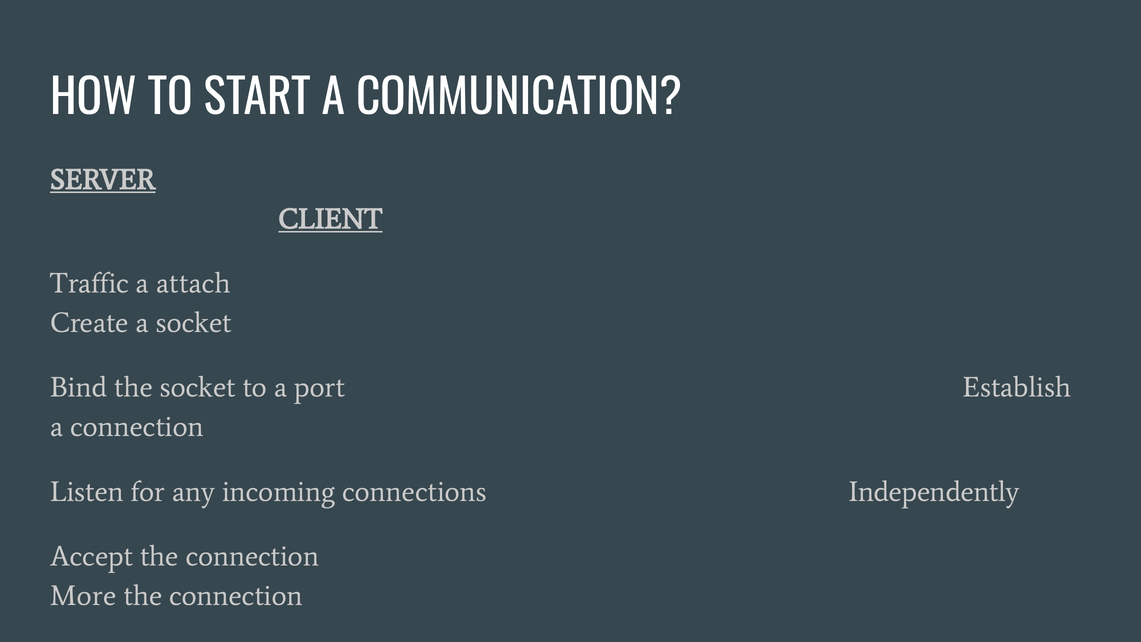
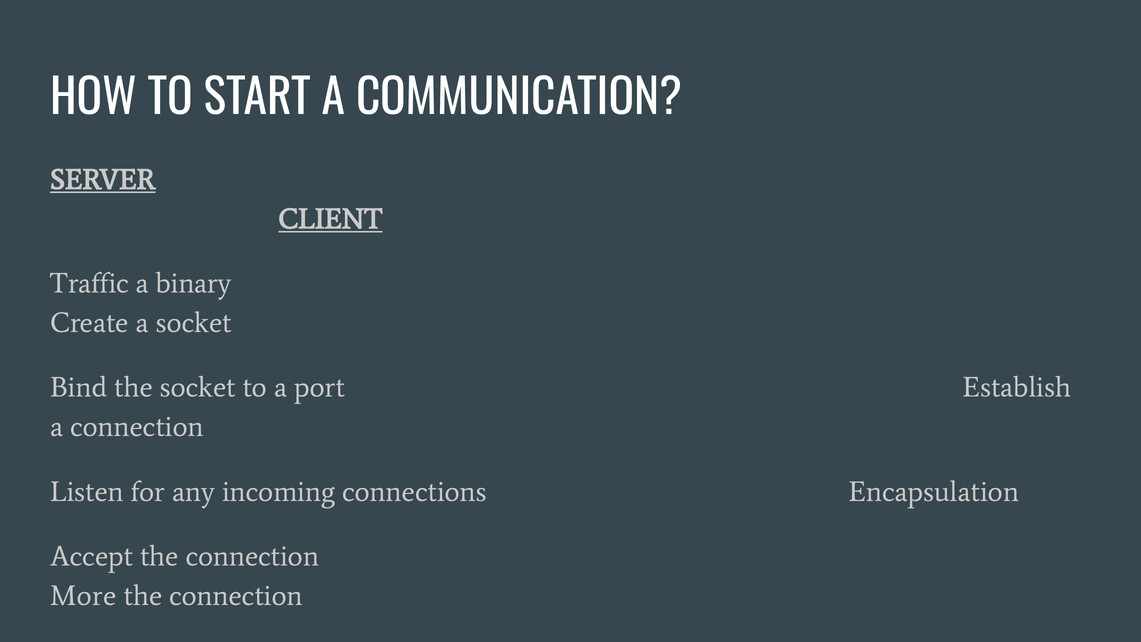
attach: attach -> binary (194, 283)
Independently: Independently -> Encapsulation (934, 492)
